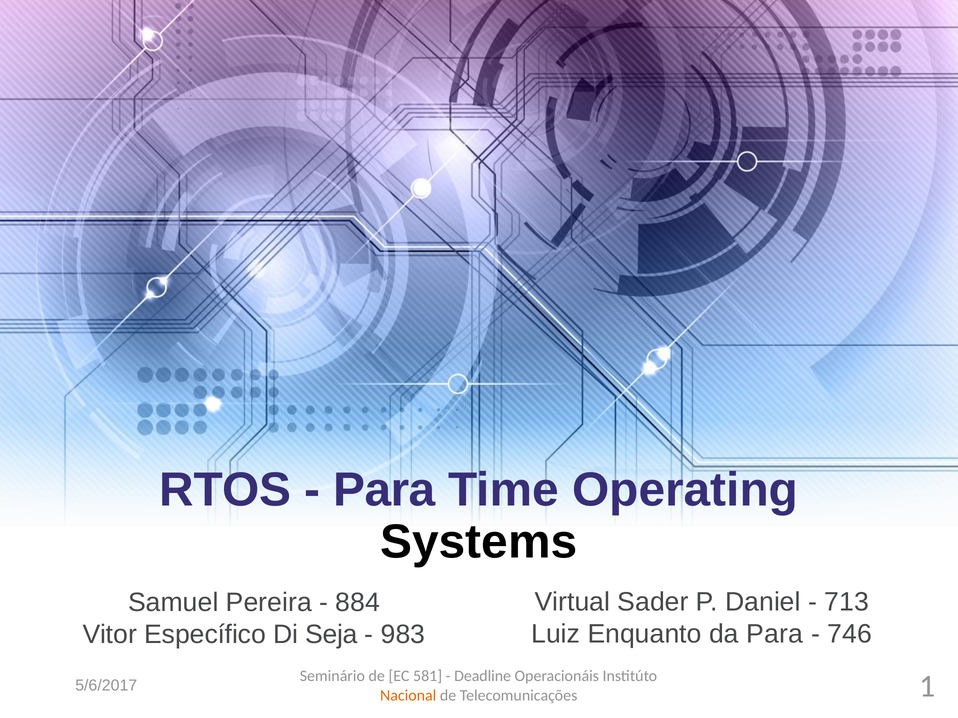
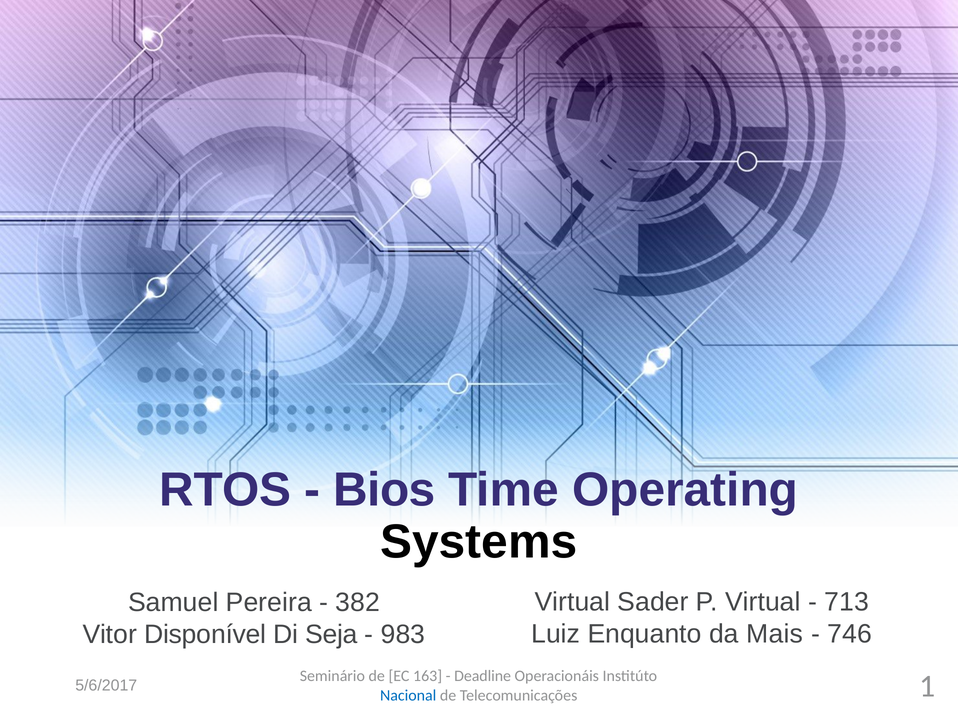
Para: Para -> Bios (384, 490)
P Daniel: Daniel -> Virtual (763, 602)
884: 884 -> 382 (358, 603)
da Para: Para -> Mais (775, 634)
Específico: Específico -> Disponível (205, 635)
581: 581 -> 163 (428, 677)
Nacional colour: orange -> blue (408, 696)
